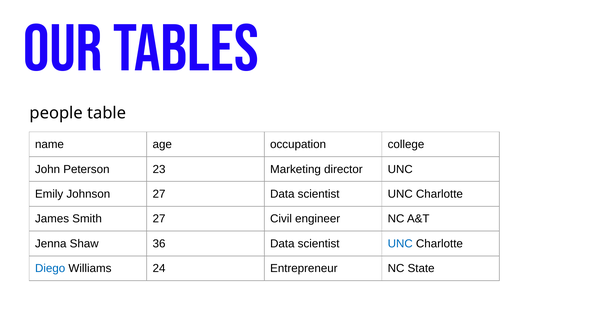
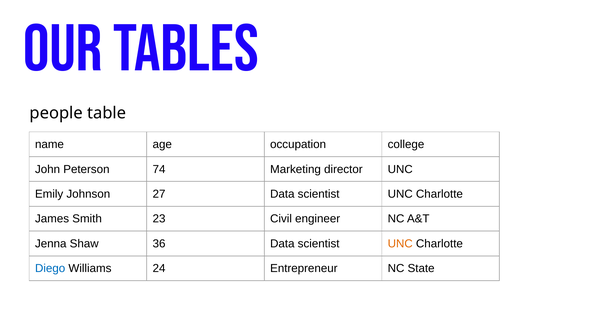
23: 23 -> 74 (159, 169)
Smith 27: 27 -> 23 (159, 219)
UNC colour: blue -> orange (400, 244)
